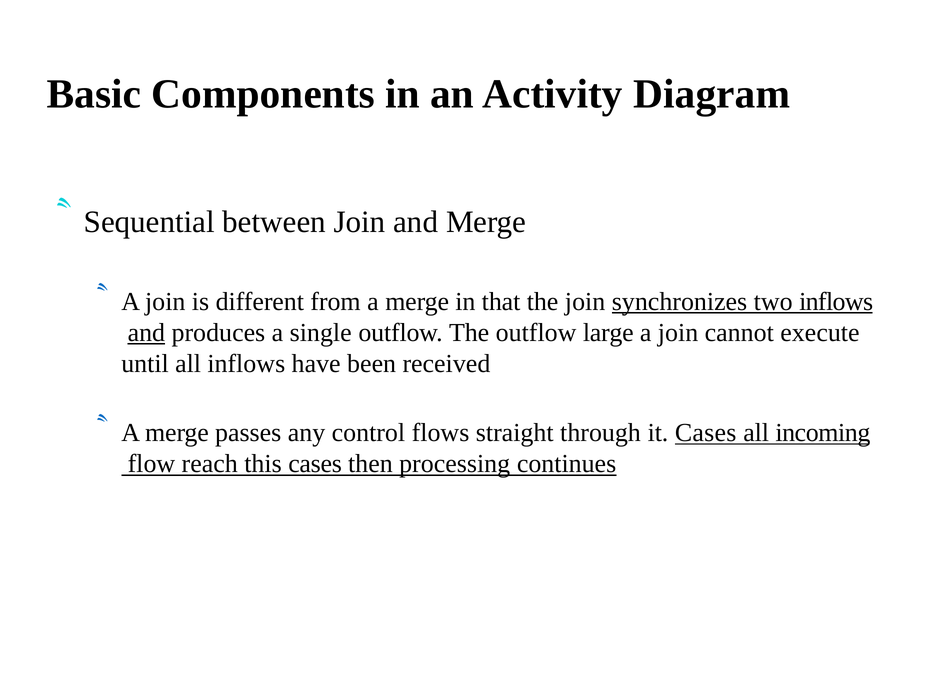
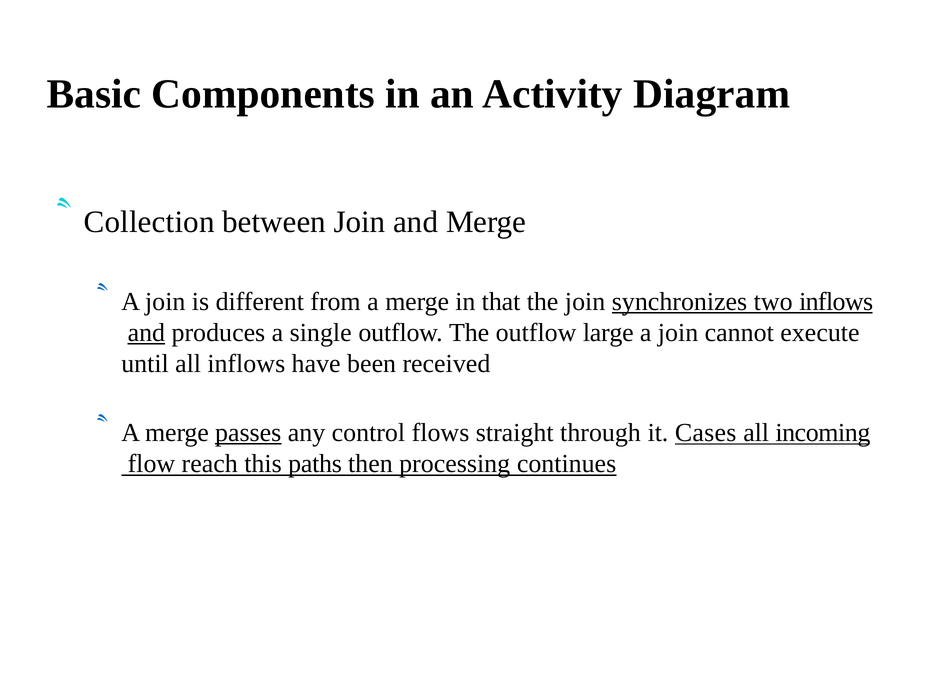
Sequential: Sequential -> Collection (149, 222)
passes underline: none -> present (248, 432)
this cases: cases -> paths (315, 464)
